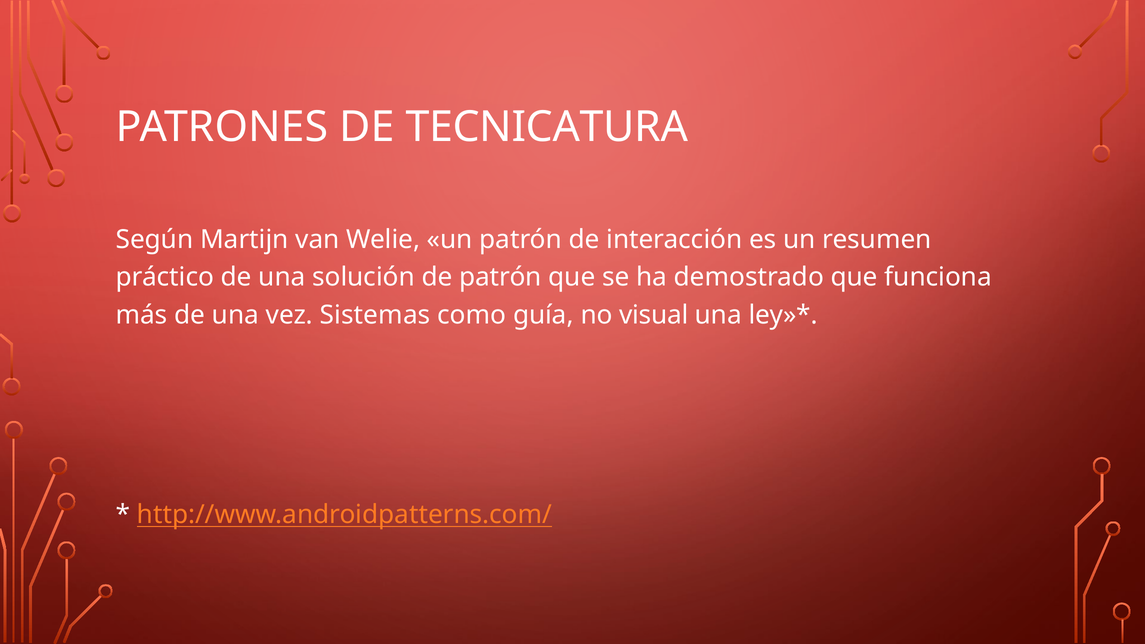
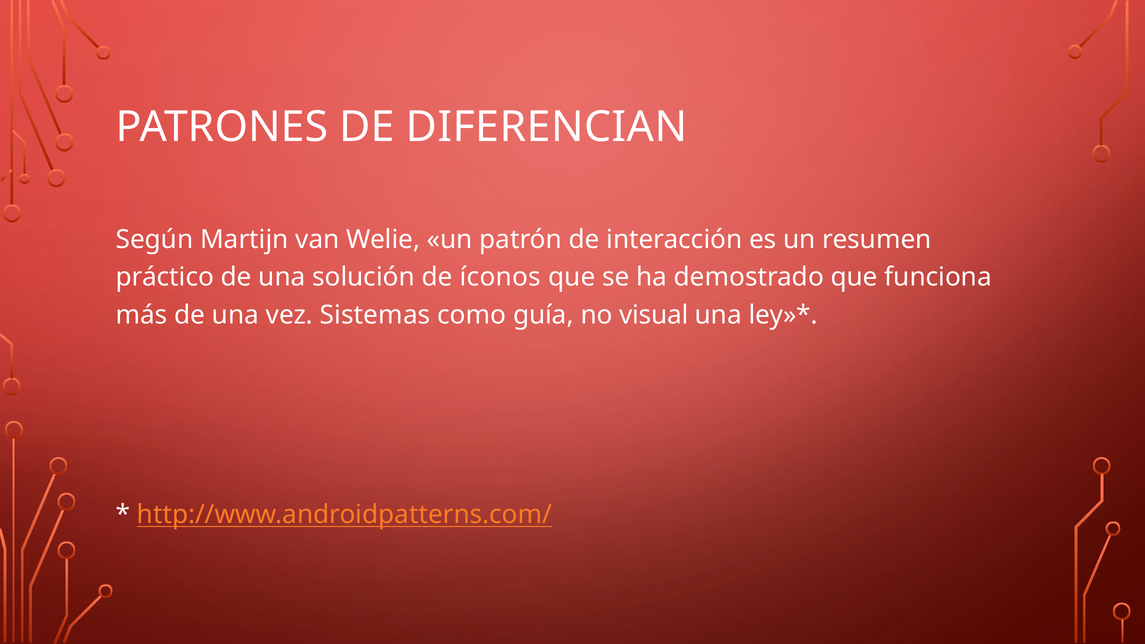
TECNICATURA: TECNICATURA -> DIFERENCIAN (547, 127)
de patrón: patrón -> íconos (500, 277)
